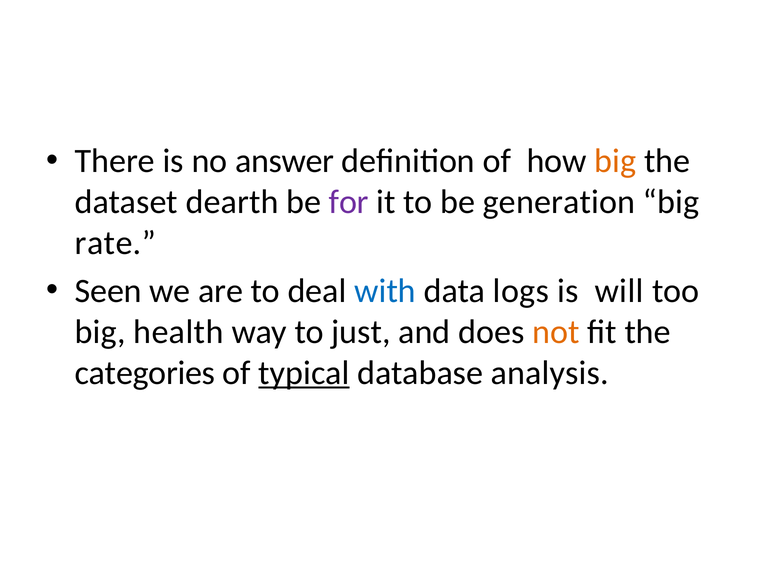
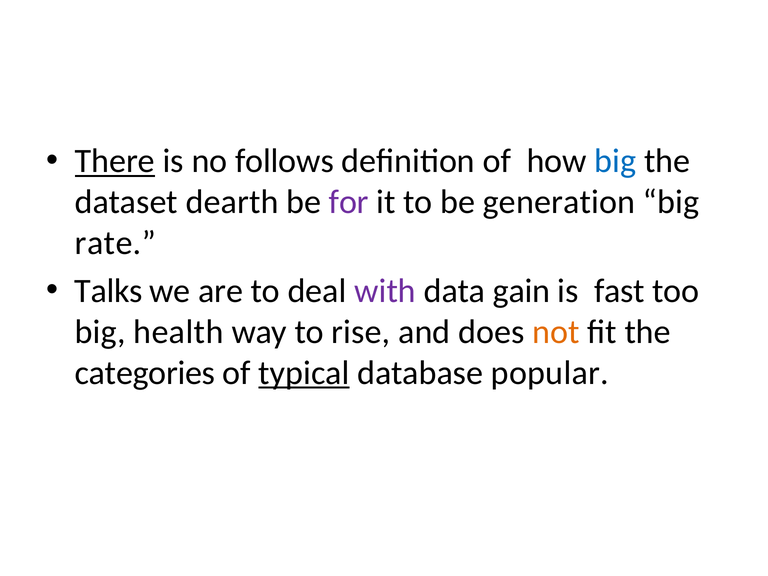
There underline: none -> present (115, 161)
answer: answer -> follows (285, 161)
big colour: orange -> blue (615, 161)
Seen: Seen -> Talks (108, 291)
with colour: blue -> purple (385, 291)
logs: logs -> gain (521, 291)
will: will -> fast (619, 291)
just: just -> rise (361, 332)
analysis: analysis -> popular (550, 373)
